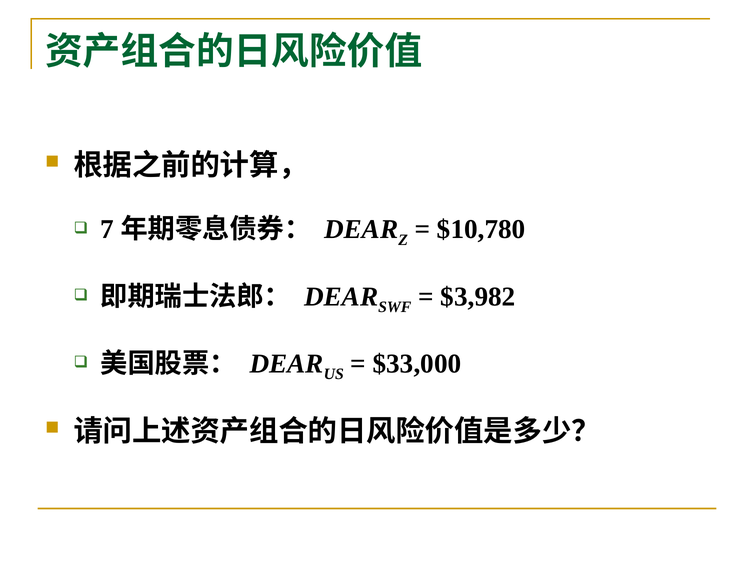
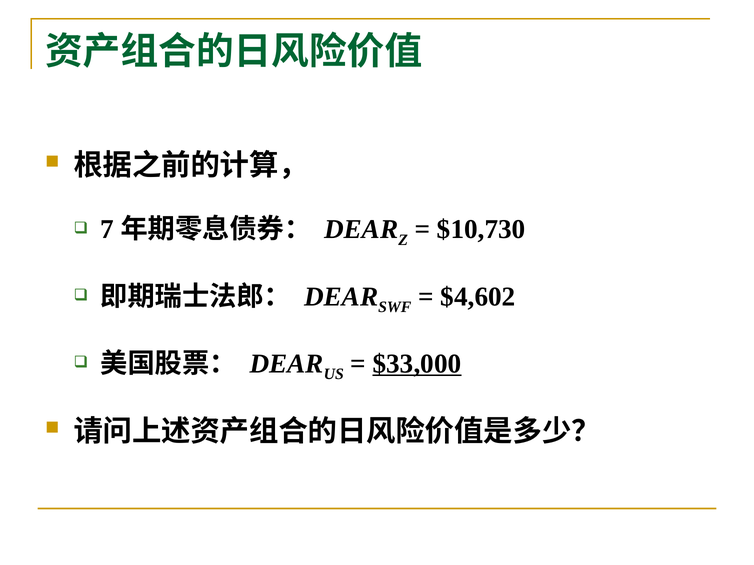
$10,780: $10,780 -> $10,730 (481, 230)
$3,982: $3,982 -> $4,602 (478, 297)
$33,000 underline: none -> present (417, 364)
